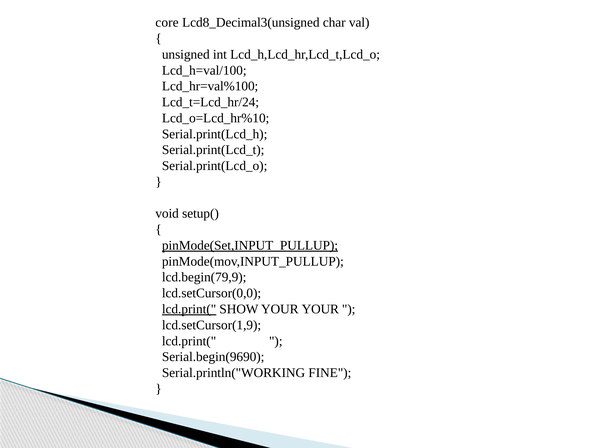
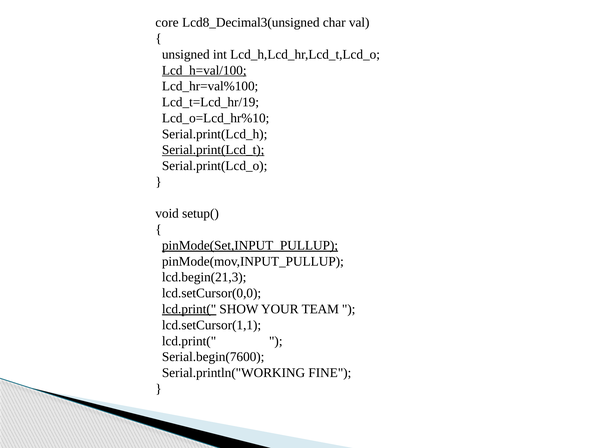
Lcd_h=val/100 underline: none -> present (204, 70)
Lcd_t=Lcd_hr/24: Lcd_t=Lcd_hr/24 -> Lcd_t=Lcd_hr/19 (210, 102)
Serial.print(Lcd_t underline: none -> present (213, 150)
lcd.begin(79,9: lcd.begin(79,9 -> lcd.begin(21,3 (204, 278)
YOUR YOUR: YOUR -> TEAM (320, 309)
lcd.setCursor(1,9: lcd.setCursor(1,9 -> lcd.setCursor(1,1 (212, 325)
Serial.begin(9690: Serial.begin(9690 -> Serial.begin(7600 (213, 357)
